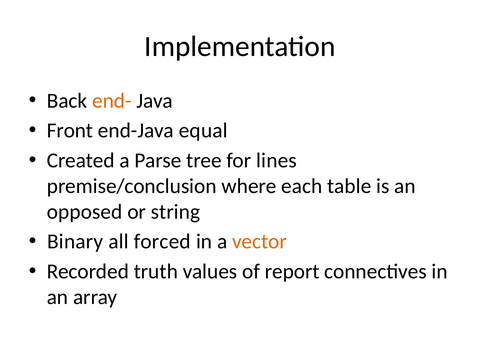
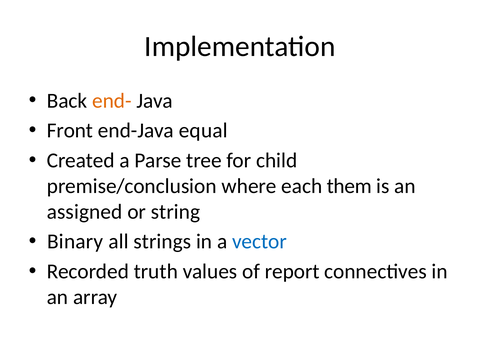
lines: lines -> child (277, 160)
table: table -> them (349, 186)
opposed: opposed -> assigned (85, 212)
forced: forced -> strings (162, 242)
vector colour: orange -> blue (259, 242)
